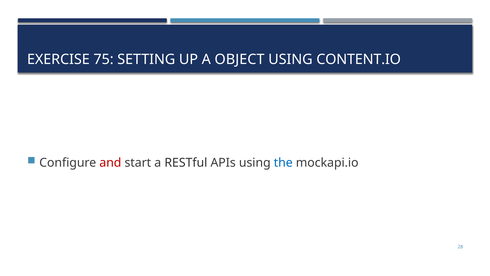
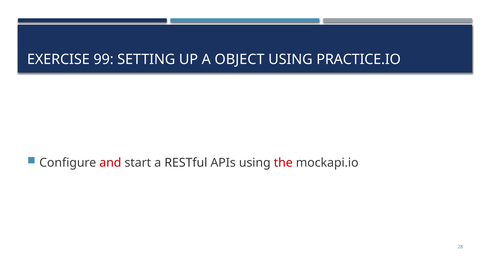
75: 75 -> 99 (104, 60)
CONTENT.IO: CONTENT.IO -> PRACTICE.IO (359, 60)
the colour: blue -> red (283, 162)
